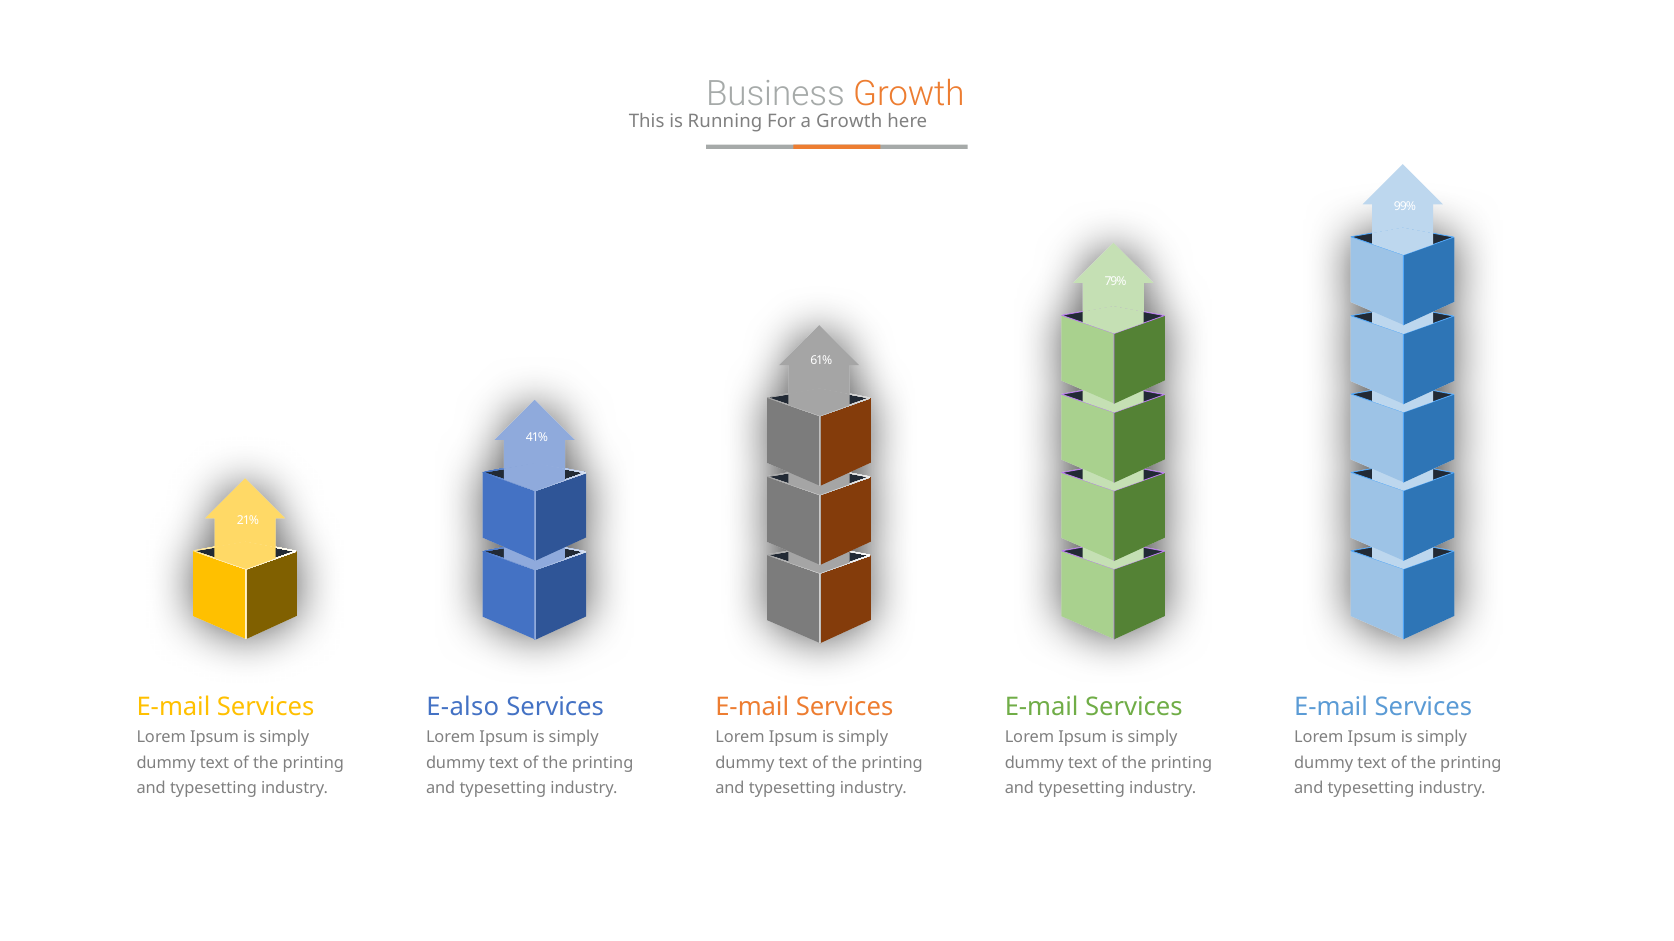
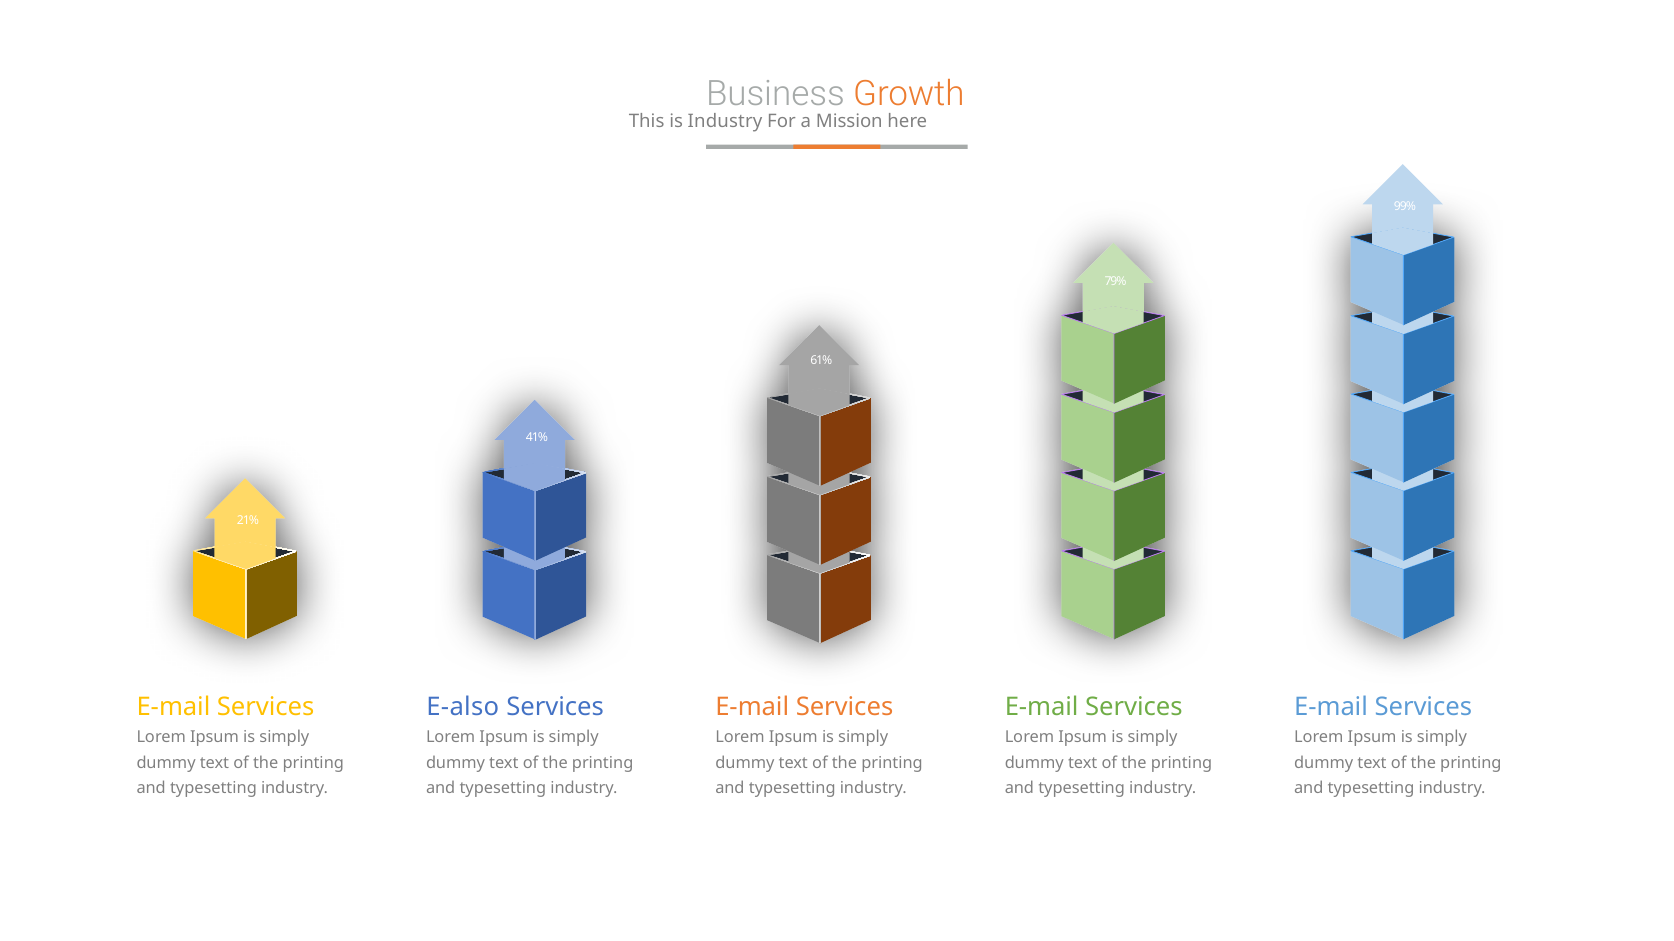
is Running: Running -> Industry (725, 121)
a Growth: Growth -> Mission (849, 121)
